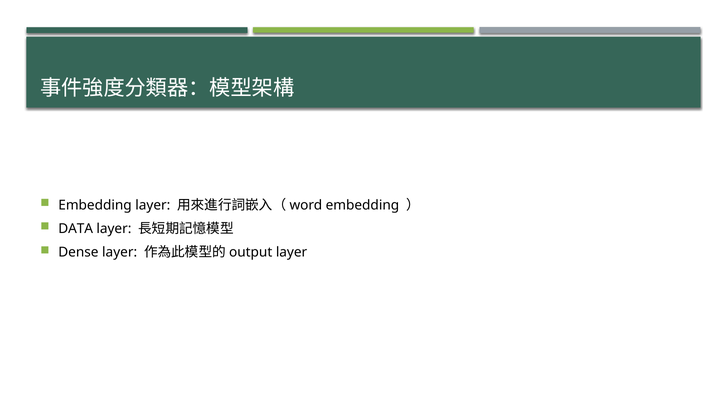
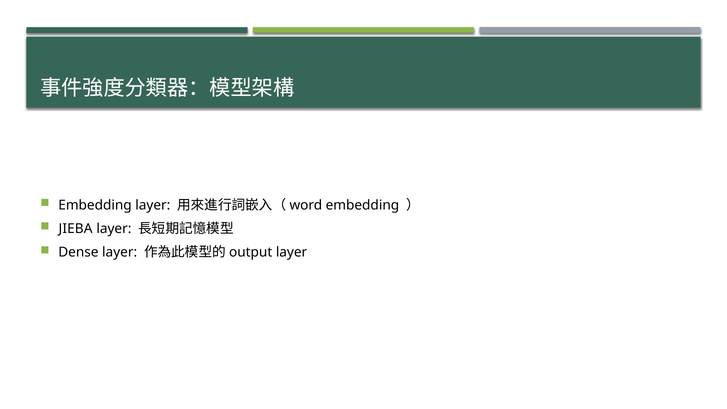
DATA: DATA -> JIEBA (76, 229)
